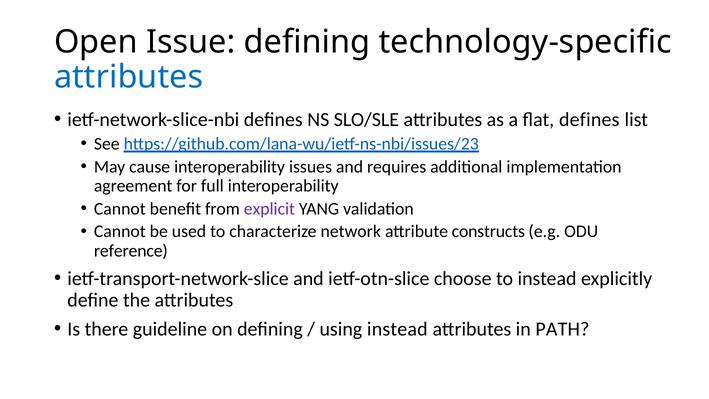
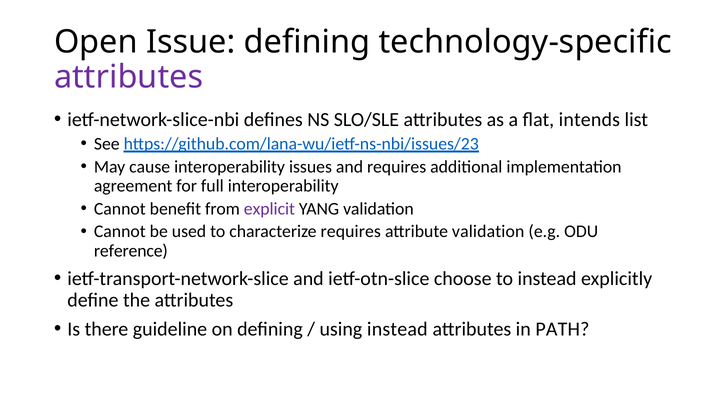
attributes colour: blue -> purple (129, 77)
flat defines: defines -> intends (589, 119)
characterize network: network -> requires (351, 231)
attribute constructs: constructs -> validation (488, 231)
